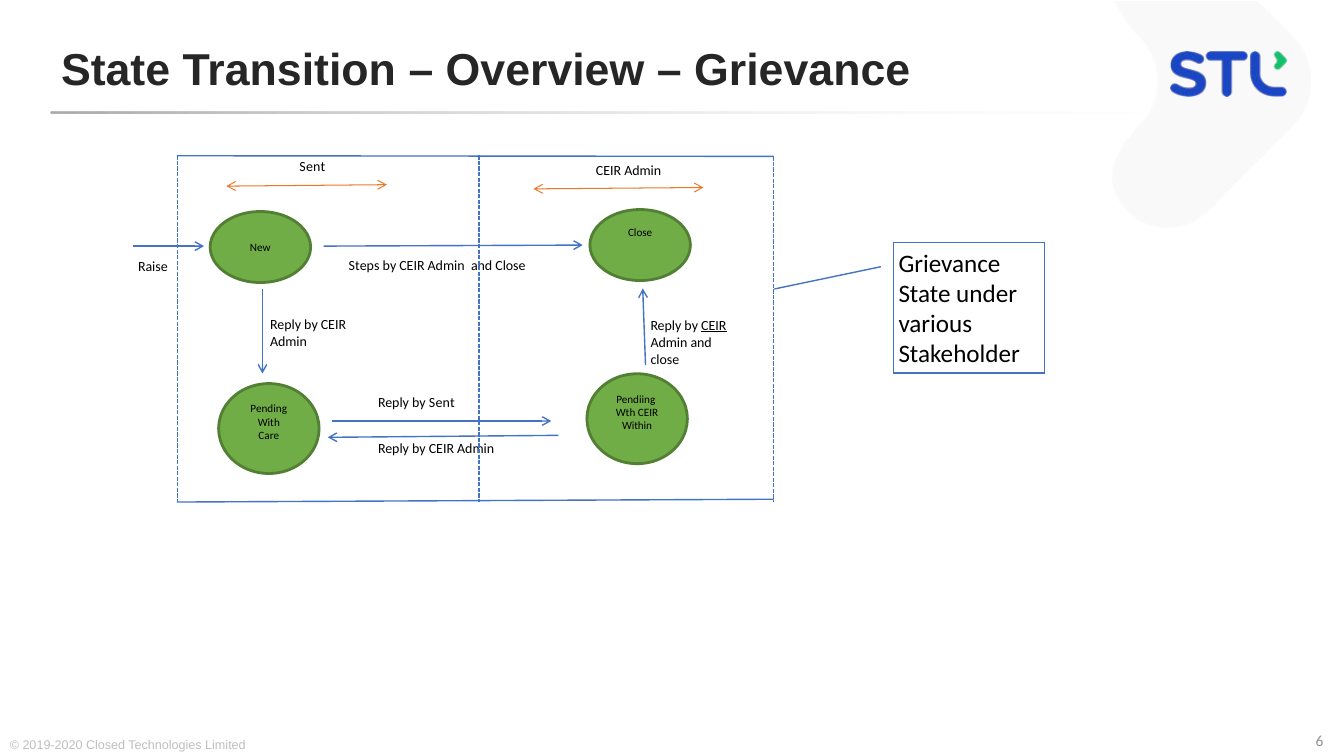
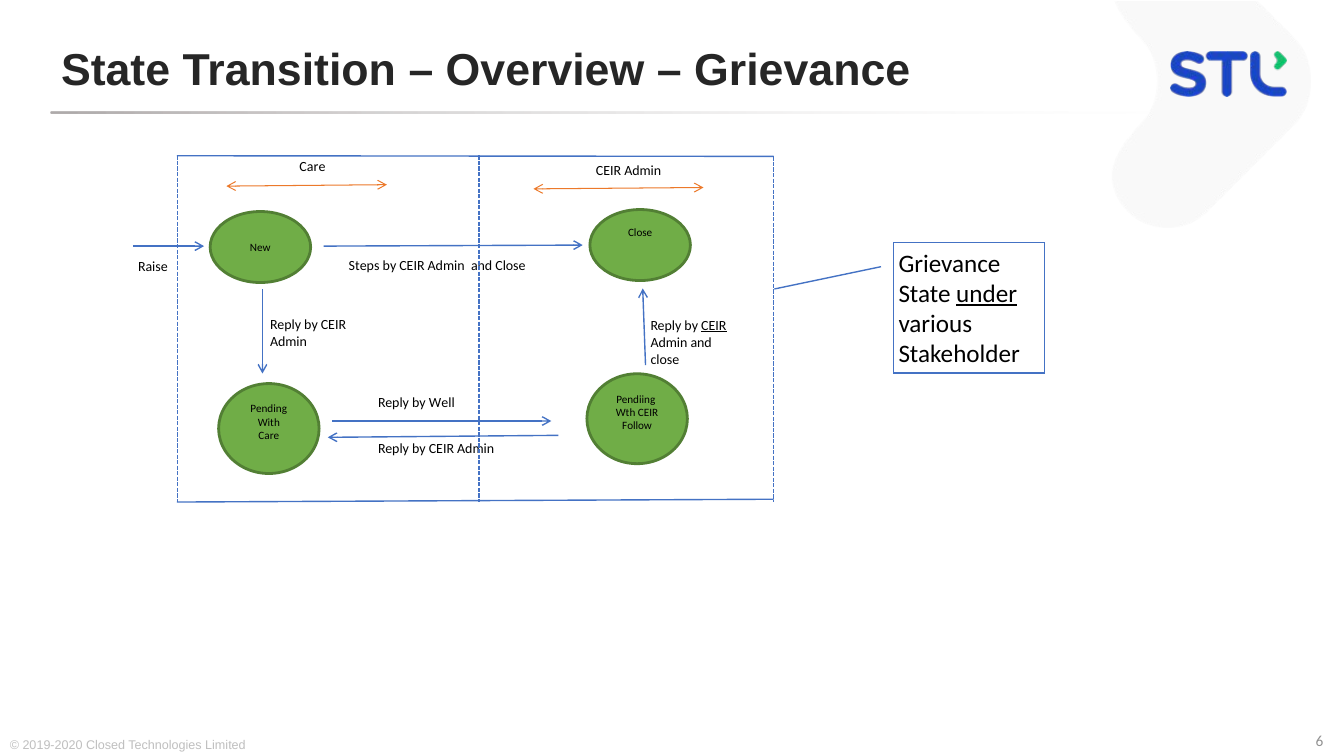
Sent: Sent -> Care (312, 167)
under underline: none -> present (987, 294)
by Sent: Sent -> Well (442, 403)
Within: Within -> Follow (637, 426)
